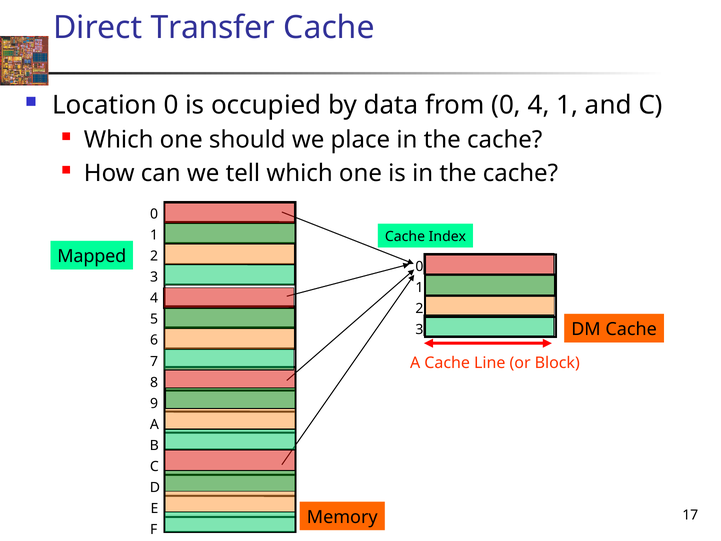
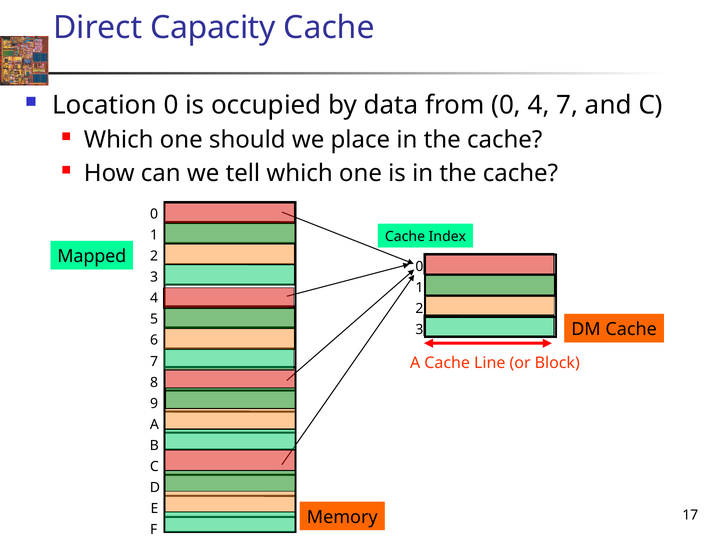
Transfer: Transfer -> Capacity (213, 27)
4 1: 1 -> 7 (567, 105)
